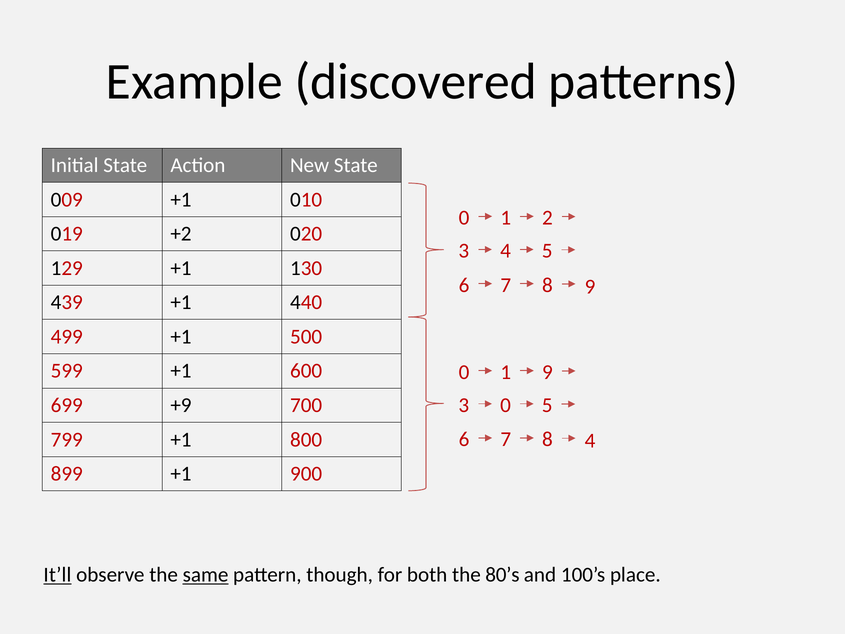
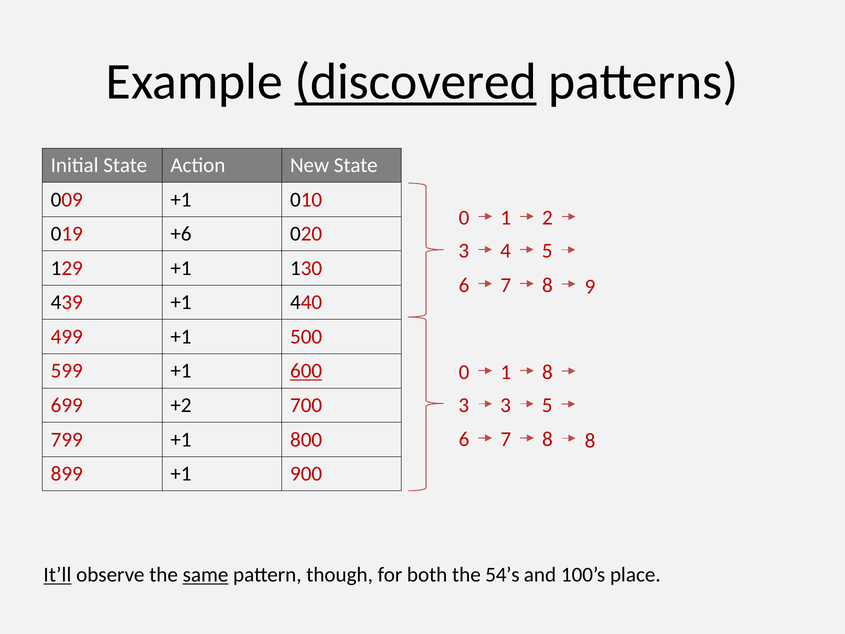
discovered underline: none -> present (416, 82)
+2: +2 -> +6 (181, 234)
600 underline: none -> present (306, 371)
1 9: 9 -> 8 (547, 372)
+9: +9 -> +2 (181, 405)
3 0: 0 -> 3 (506, 405)
8 4: 4 -> 8 (590, 441)
80’s: 80’s -> 54’s (502, 575)
